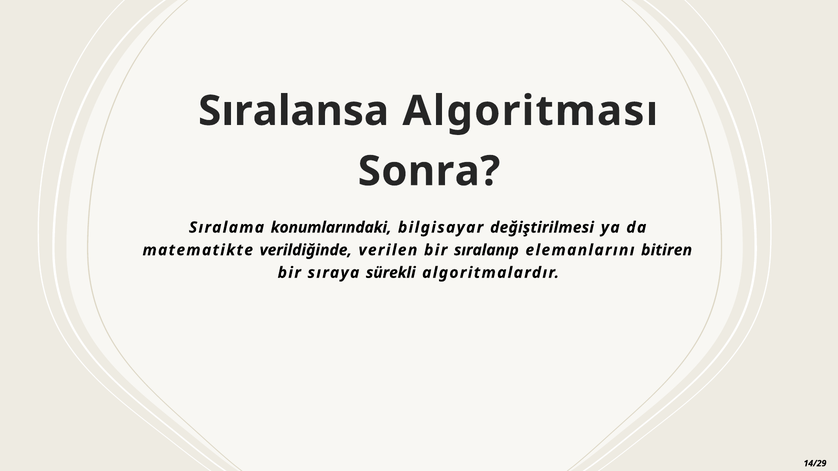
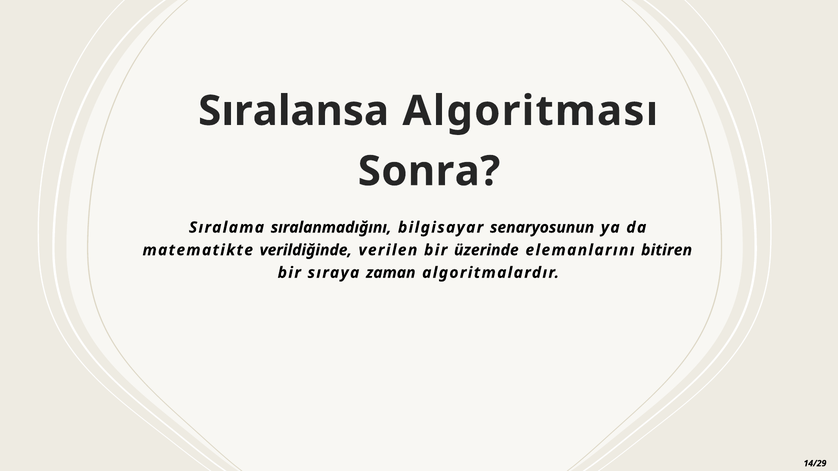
konumlarındaki: konumlarındaki -> sıralanmadığını (331, 228)
değiştirilmesi: değiştirilmesi -> senaryosunun (542, 228)
sıralanıp: sıralanıp -> üzerinde (486, 250)
sürekli: sürekli -> zaman (391, 273)
